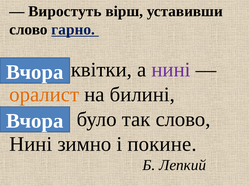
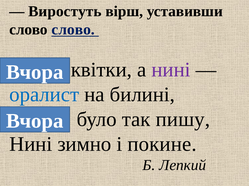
слово гарно: гарно -> слово (73, 30)
оралист colour: orange -> blue (44, 95)
так слово: слово -> пишу (183, 120)
